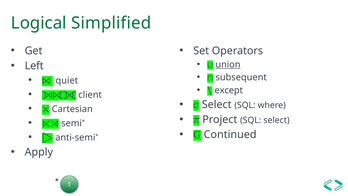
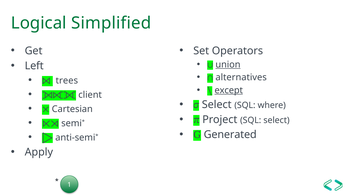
subsequent: subsequent -> alternatives (241, 77)
quiet: quiet -> trees (67, 81)
except underline: none -> present (229, 90)
Continued: Continued -> Generated (230, 135)
